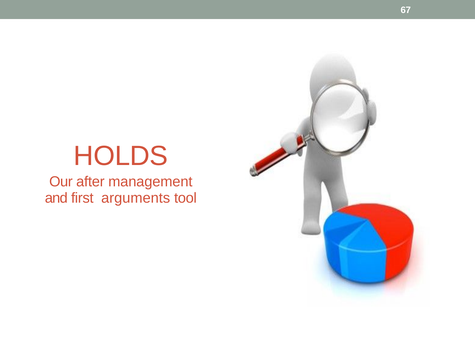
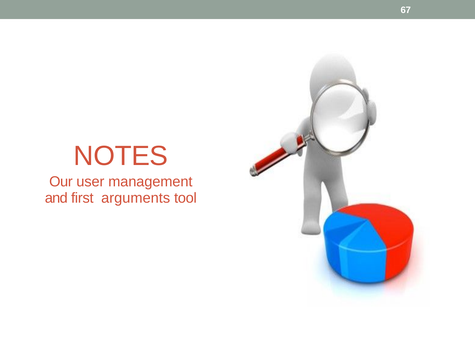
HOLDS: HOLDS -> NOTES (121, 156)
after: after -> user (90, 181)
